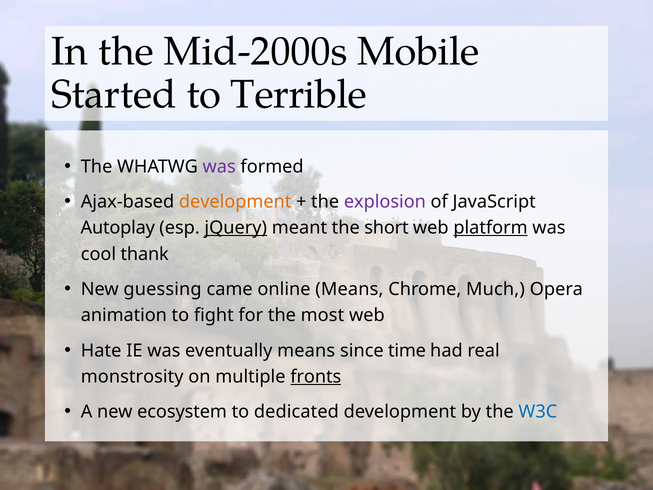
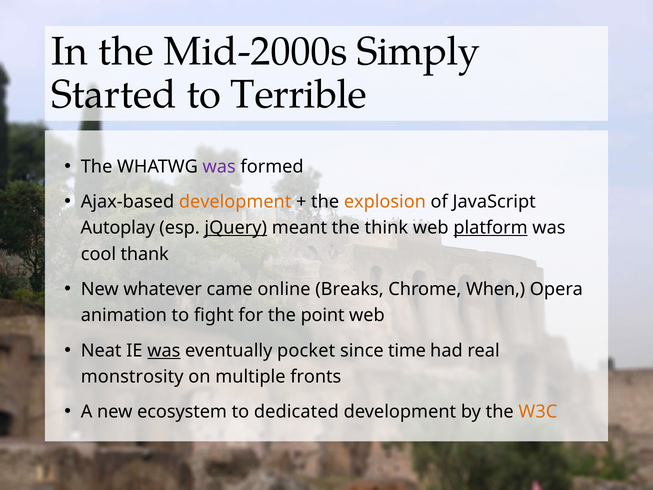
Mobile: Mobile -> Simply (418, 52)
explosion colour: purple -> orange (385, 202)
short: short -> think (386, 228)
guessing: guessing -> whatever (163, 289)
online Means: Means -> Breaks (349, 289)
Much: Much -> When (496, 289)
most: most -> point (323, 315)
Hate: Hate -> Neat (101, 350)
was underline: none -> present (164, 350)
eventually means: means -> pocket (306, 350)
fronts underline: present -> none (316, 377)
W3C colour: blue -> orange (538, 412)
